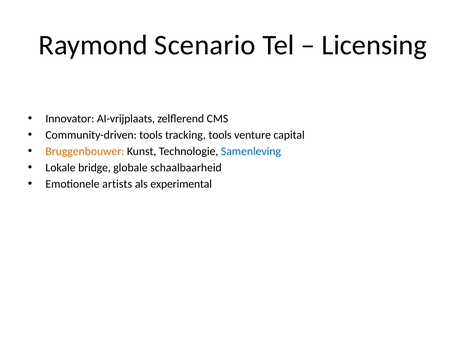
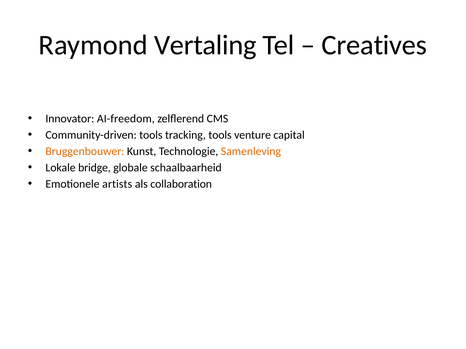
Scenario: Scenario -> Vertaling (205, 45)
Licensing: Licensing -> Creatives (374, 45)
AI-vrijplaats: AI-vrijplaats -> AI-freedom (126, 119)
Samenleving colour: blue -> orange (251, 151)
experimental: experimental -> collaboration (181, 184)
